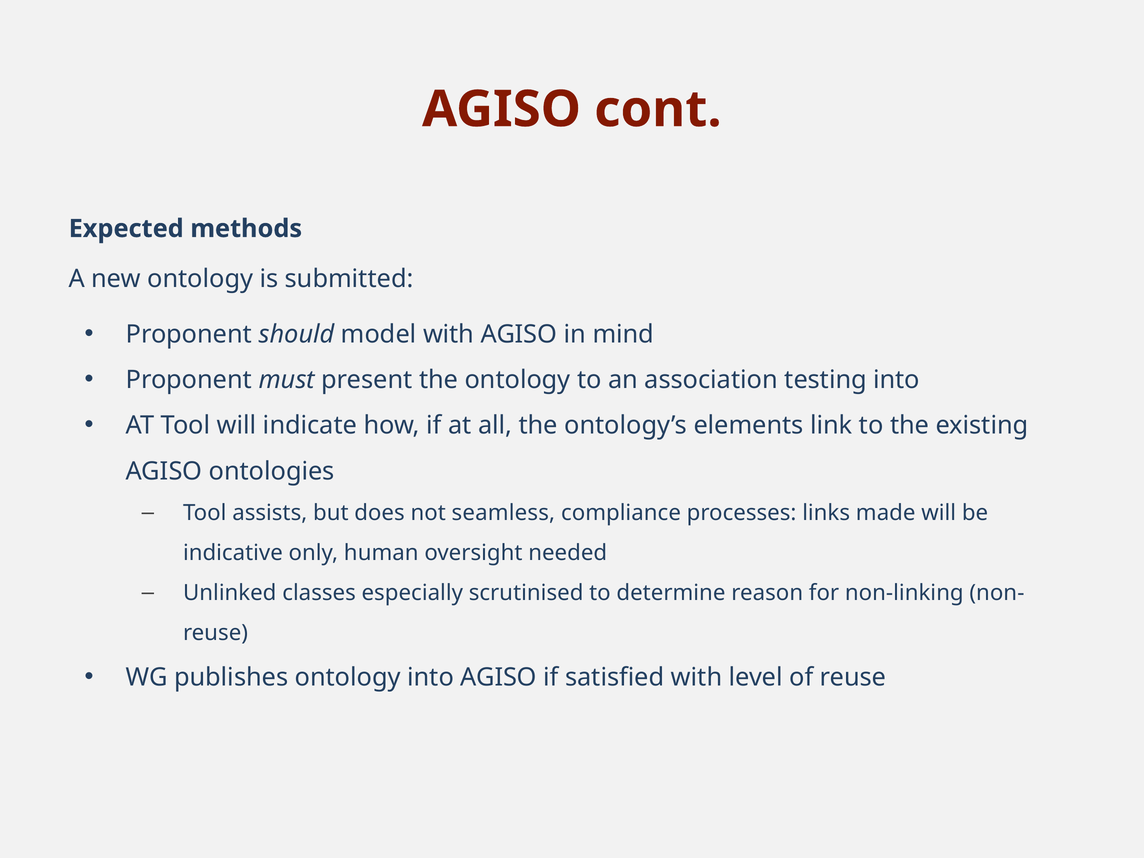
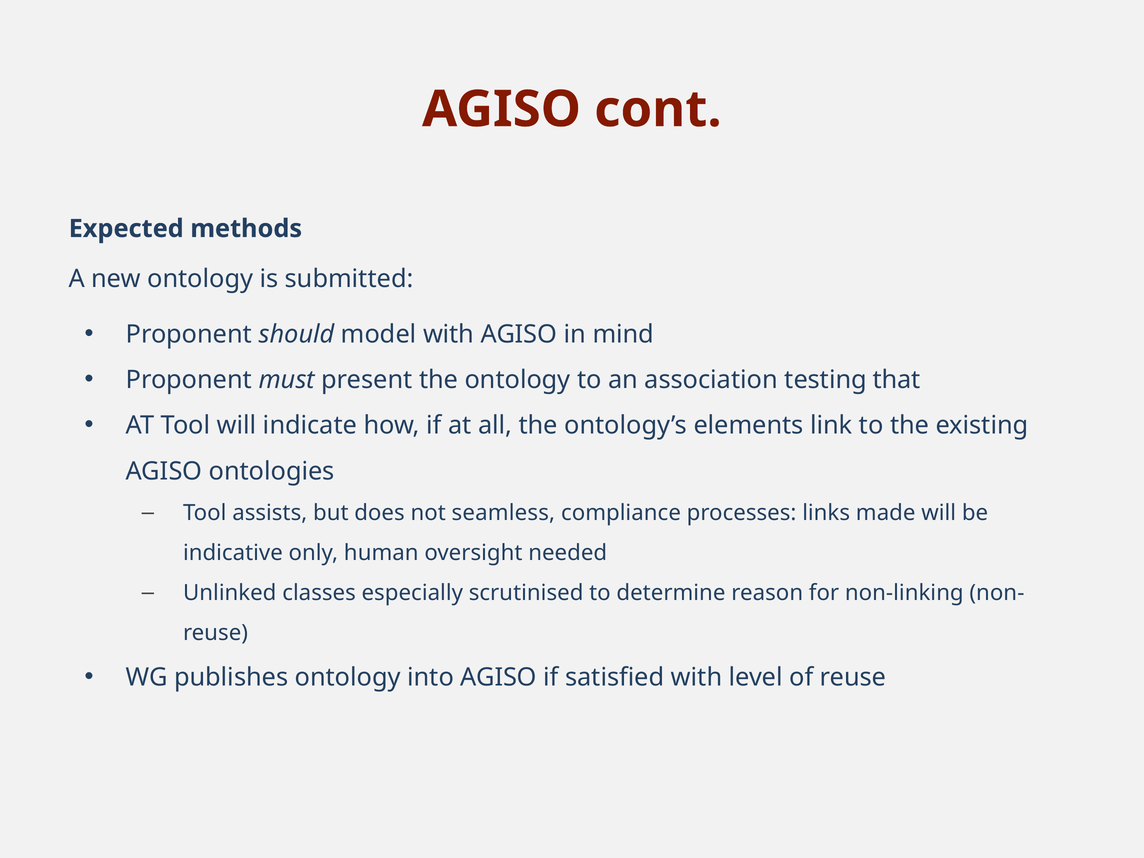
testing into: into -> that (897, 380)
